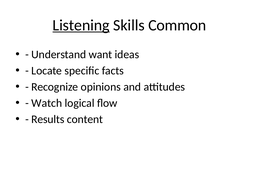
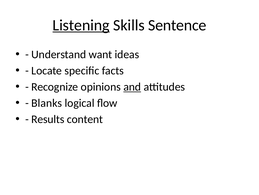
Common: Common -> Sentence (177, 25)
and underline: none -> present (132, 87)
Watch: Watch -> Blanks (47, 103)
